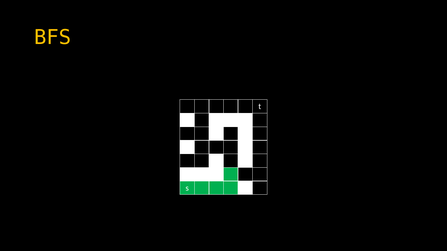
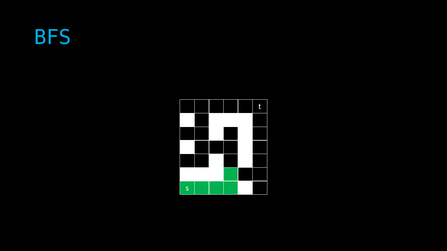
BFS colour: yellow -> light blue (53, 38)
